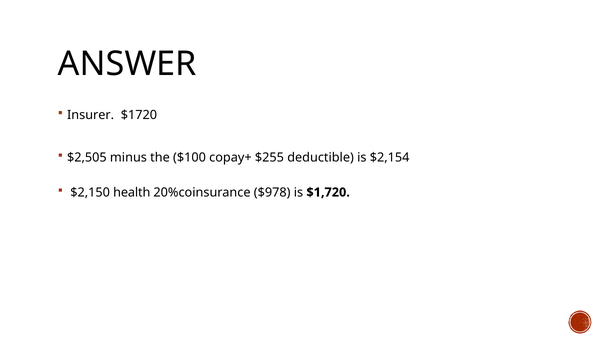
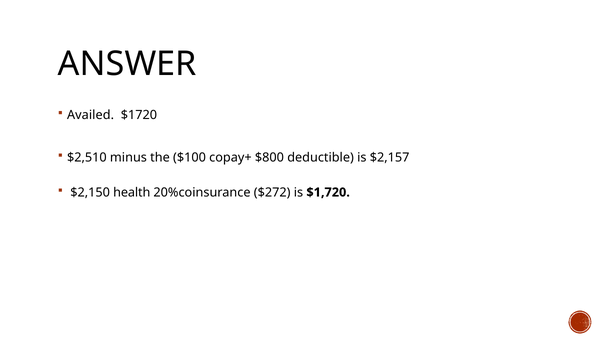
Insurer: Insurer -> Availed (91, 115)
$2,505: $2,505 -> $2,510 (87, 157)
$255: $255 -> $800 (269, 157)
$2,154: $2,154 -> $2,157 (390, 157)
$978: $978 -> $272 (272, 192)
